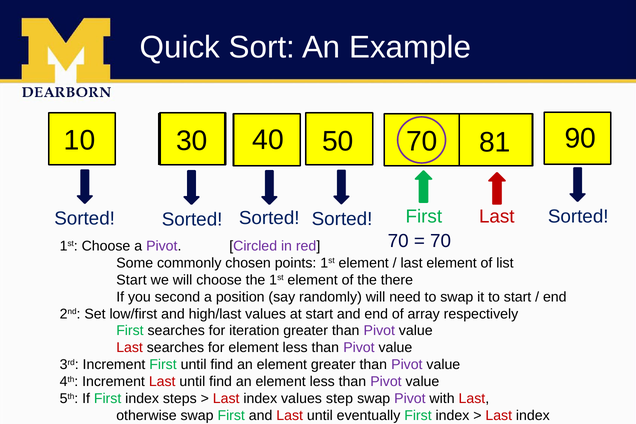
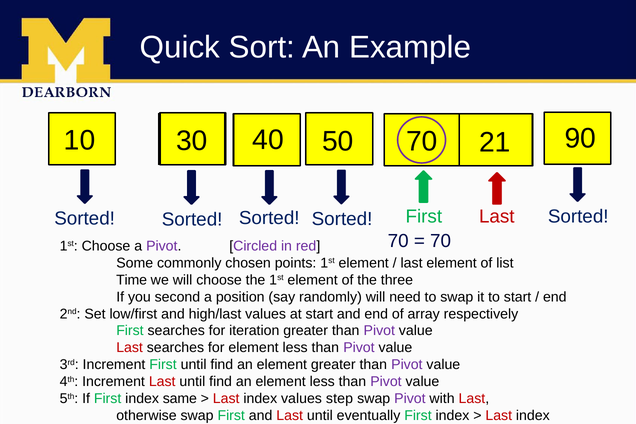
81: 81 -> 21 (495, 142)
Start: Start -> Time (132, 280)
there: there -> three (397, 280)
steps: steps -> same (180, 399)
